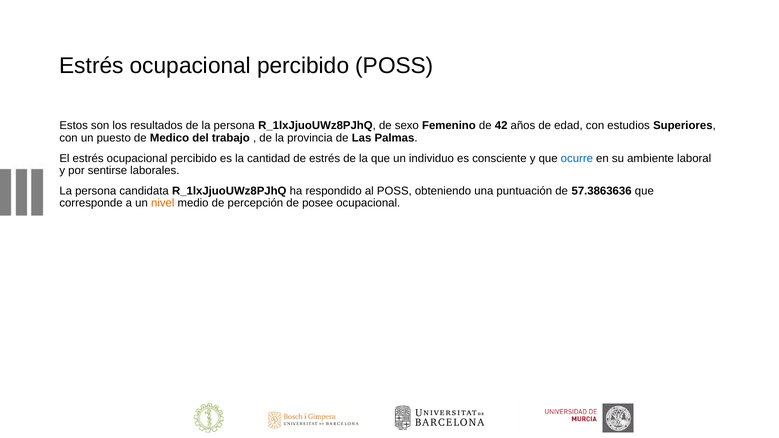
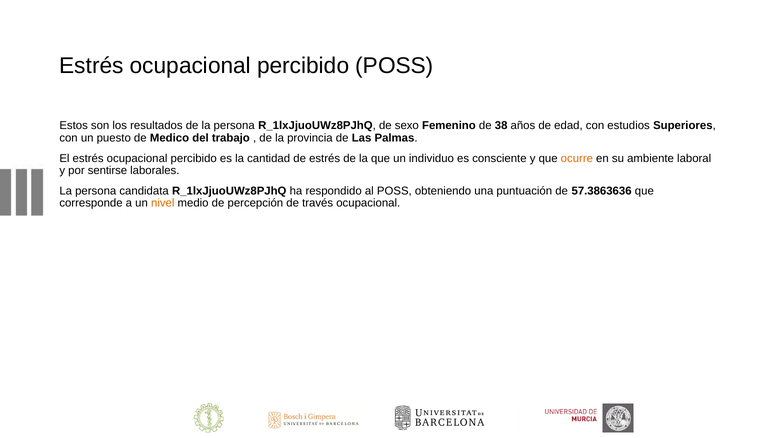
42: 42 -> 38 (501, 126)
ocurre colour: blue -> orange (577, 158)
posee: posee -> través (318, 203)
